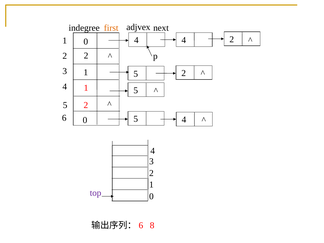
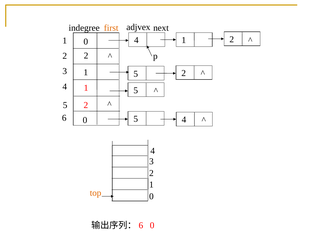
4 4: 4 -> 1 (184, 40)
top colour: purple -> orange (96, 193)
8: 8 -> 0 (152, 225)
